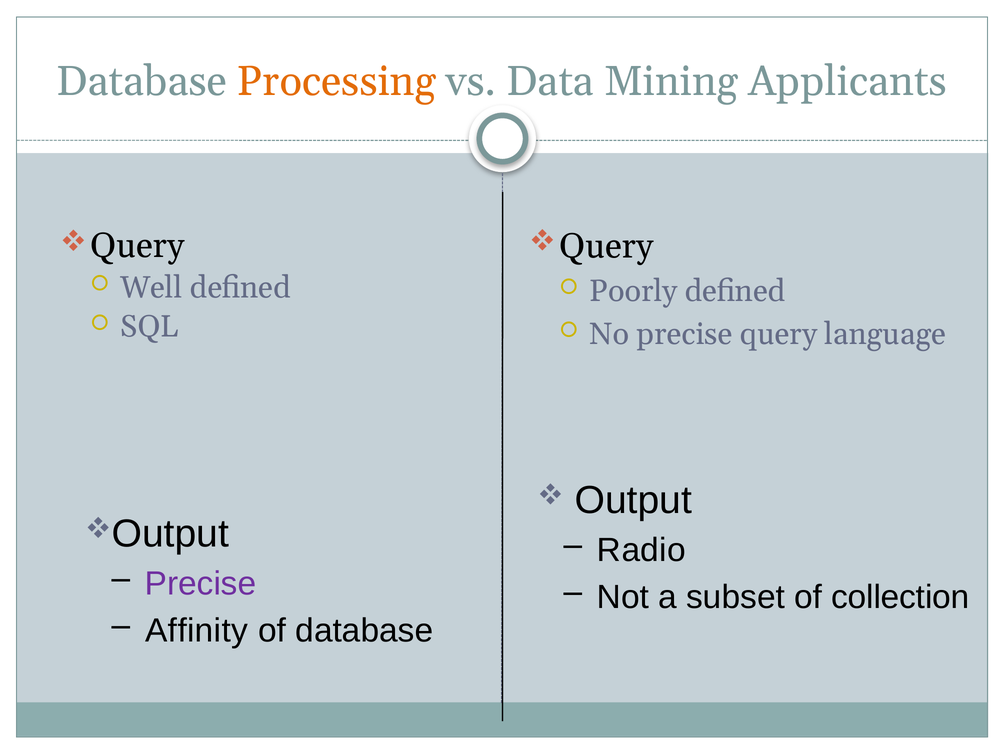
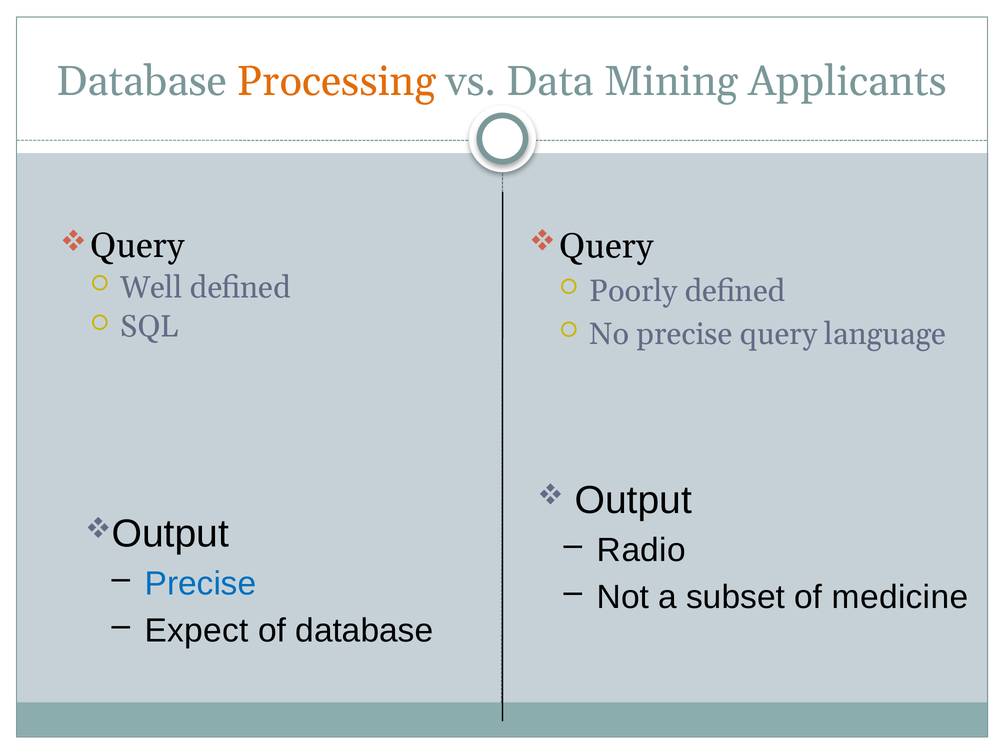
Precise colour: purple -> blue (201, 583)
collection: collection -> medicine (900, 597)
Affinity: Affinity -> Expect (197, 630)
